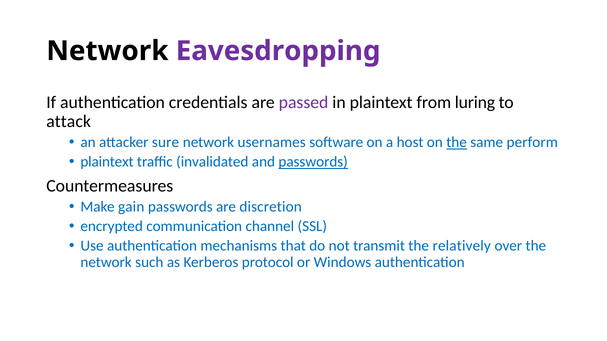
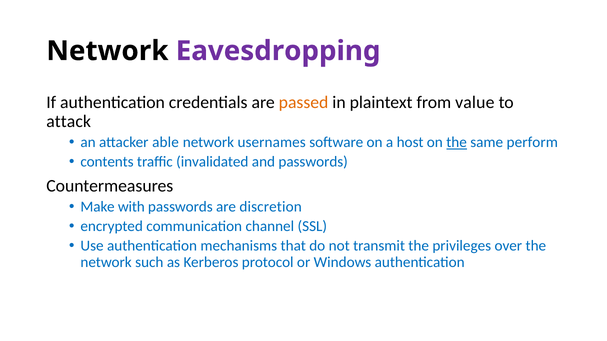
passed colour: purple -> orange (304, 103)
luring: luring -> value (475, 103)
sure: sure -> able (166, 143)
plaintext: plaintext -> contents (107, 162)
passwords underline: present -> none (313, 162)
gain: gain -> with (131, 207)
relatively: relatively -> privileges (462, 246)
